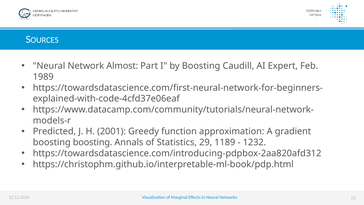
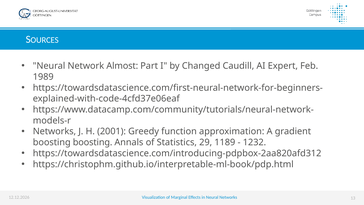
by Boosting: Boosting -> Changed (201, 66)
Predicted: Predicted -> Networks (54, 131)
